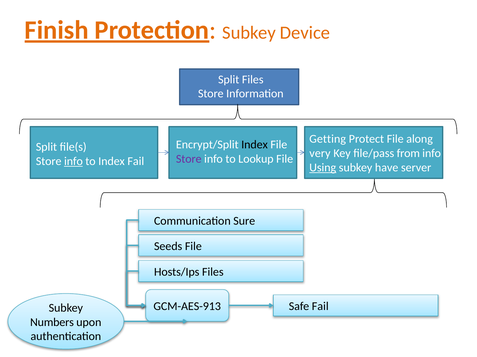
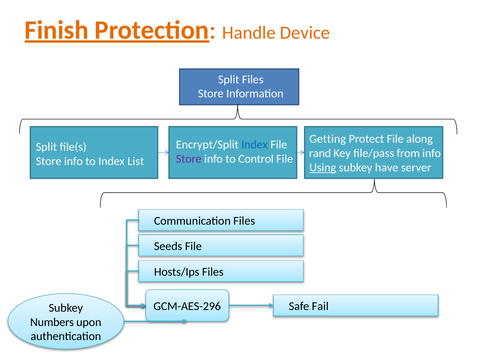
Protection Subkey: Subkey -> Handle (249, 33)
Index colour: black -> blue (255, 145)
very: very -> rand (320, 154)
Lookup: Lookup -> Control (256, 159)
info underline: present -> none (73, 162)
Index Fail: Fail -> List (136, 162)
Communication Sure: Sure -> Files (244, 221)
GCM-AES-913: GCM-AES-913 -> GCM-AES-296 (187, 307)
